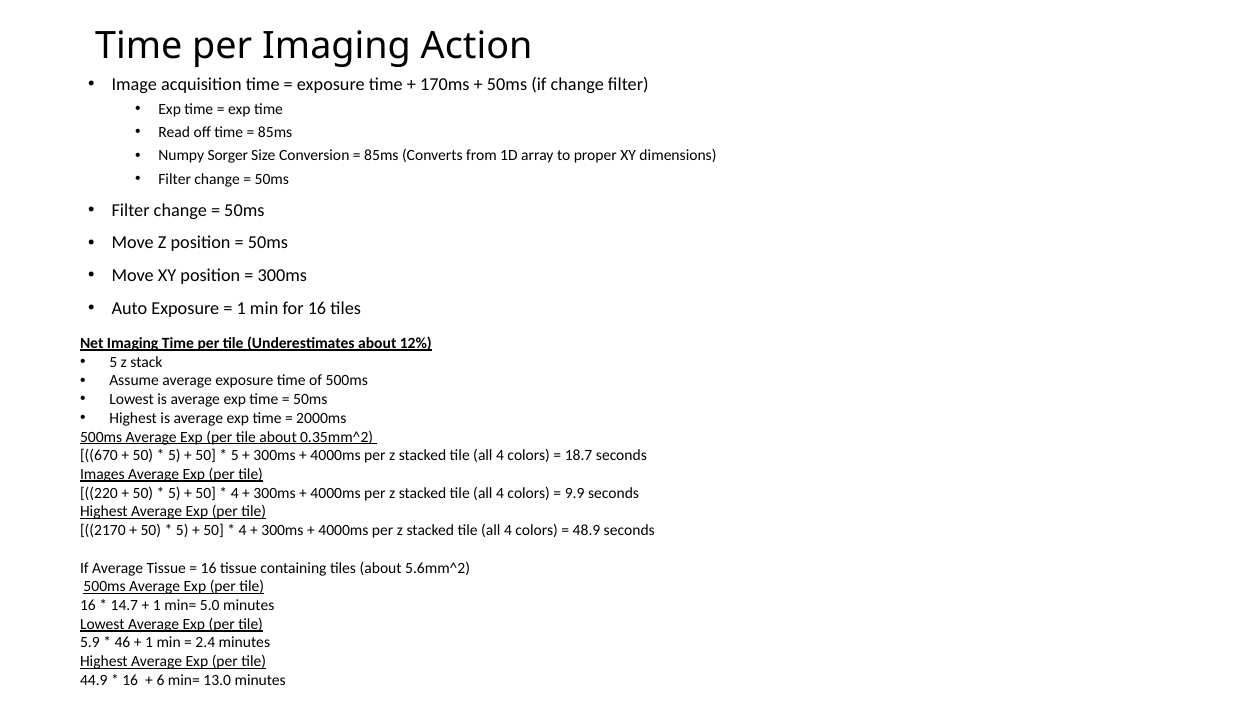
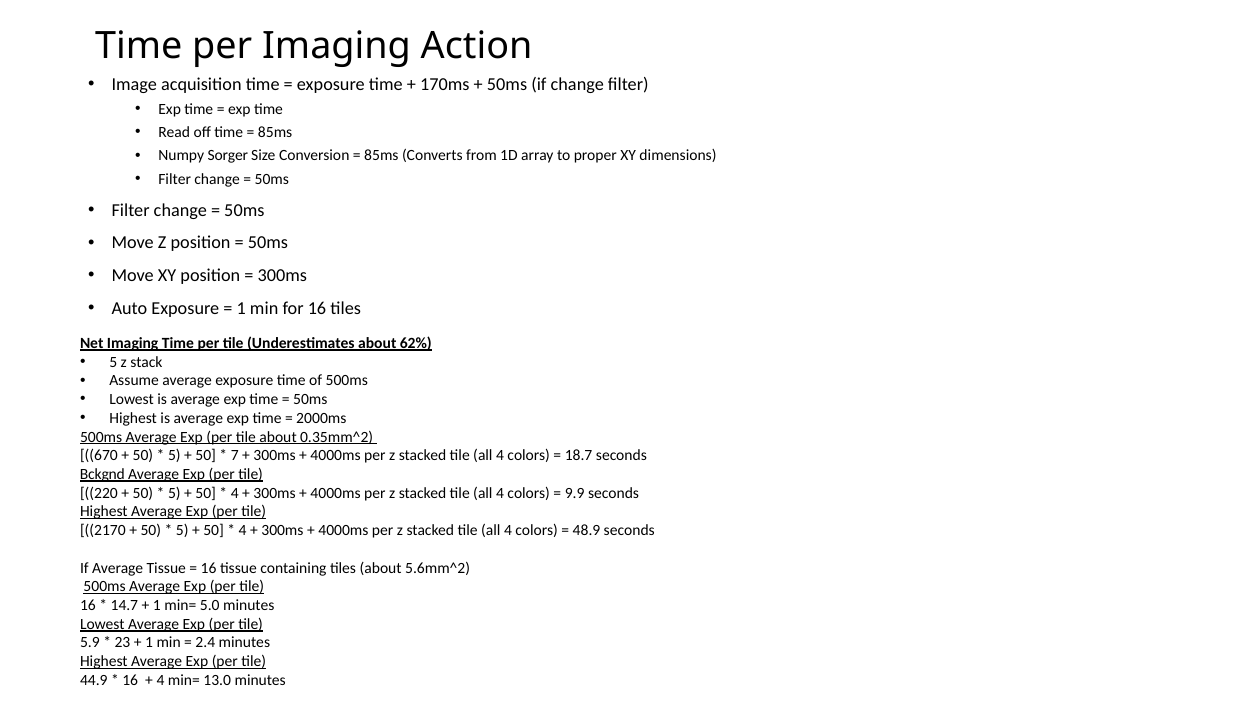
12%: 12% -> 62% (416, 344)
5: 5 -> 7 (235, 456)
Images: Images -> Bckgnd (102, 475)
46: 46 -> 23 (122, 643)
6: 6 -> 4 (161, 681)
